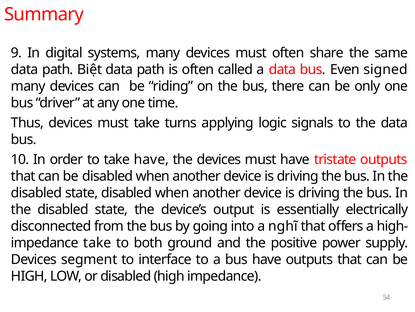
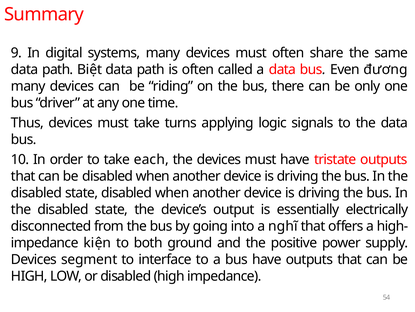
signed: signed -> đương (386, 69)
take have: have -> each (151, 159)
impedance take: take -> kiện (97, 242)
